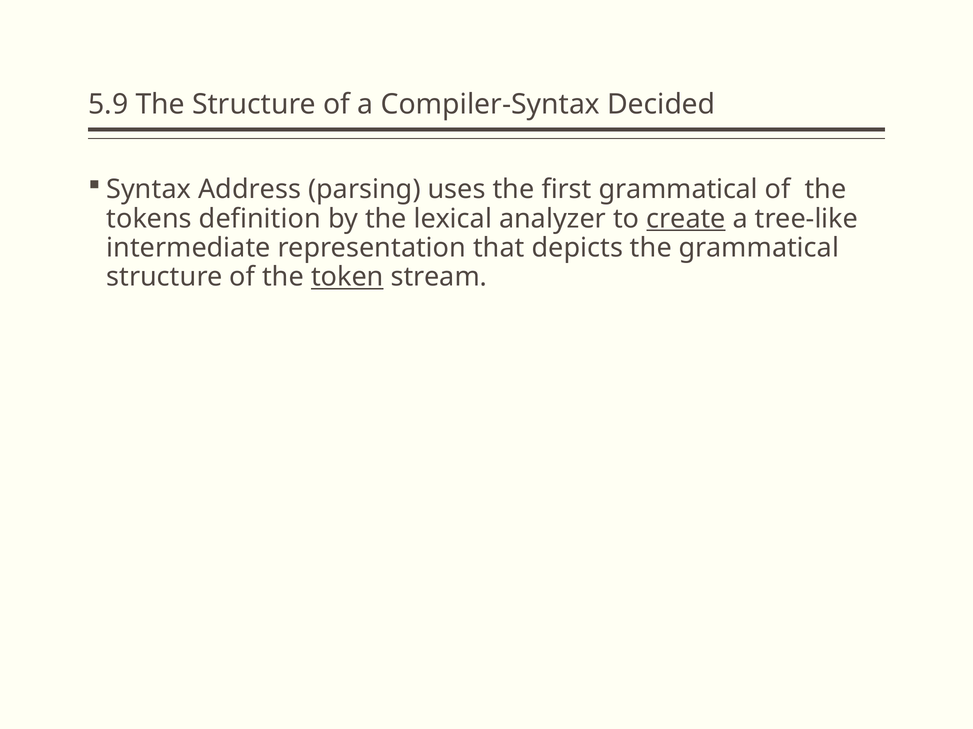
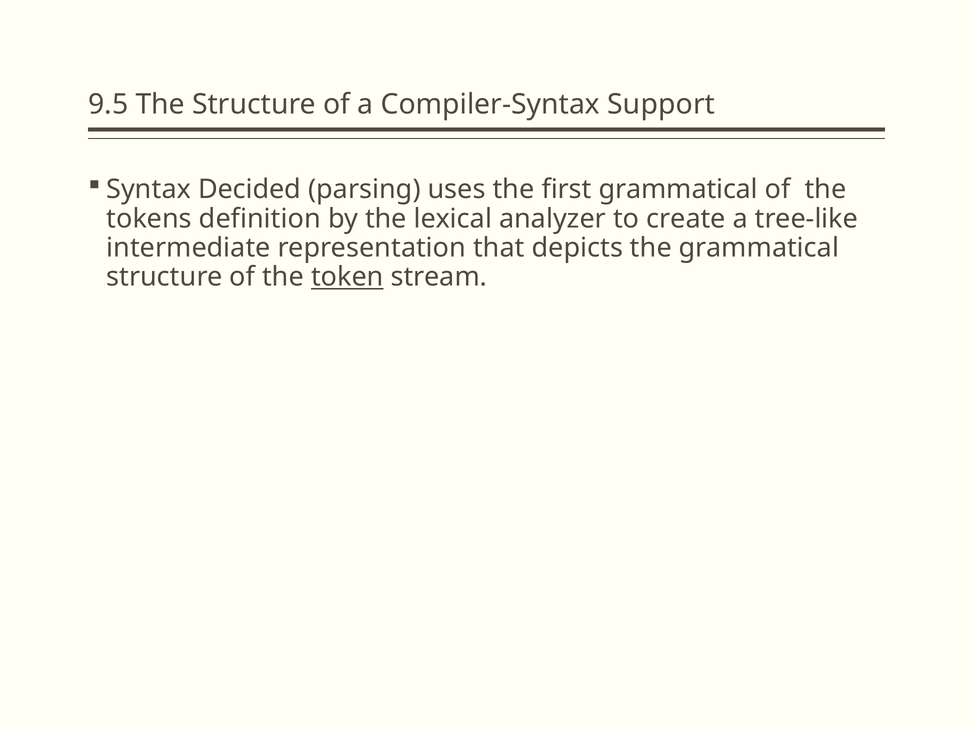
5.9: 5.9 -> 9.5 (108, 104)
Decided: Decided -> Support (661, 104)
Address: Address -> Decided (250, 190)
create underline: present -> none (686, 219)
